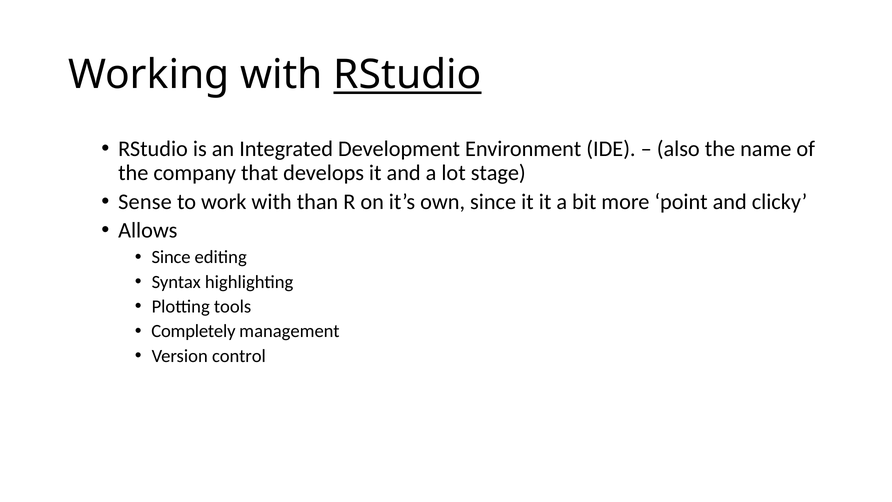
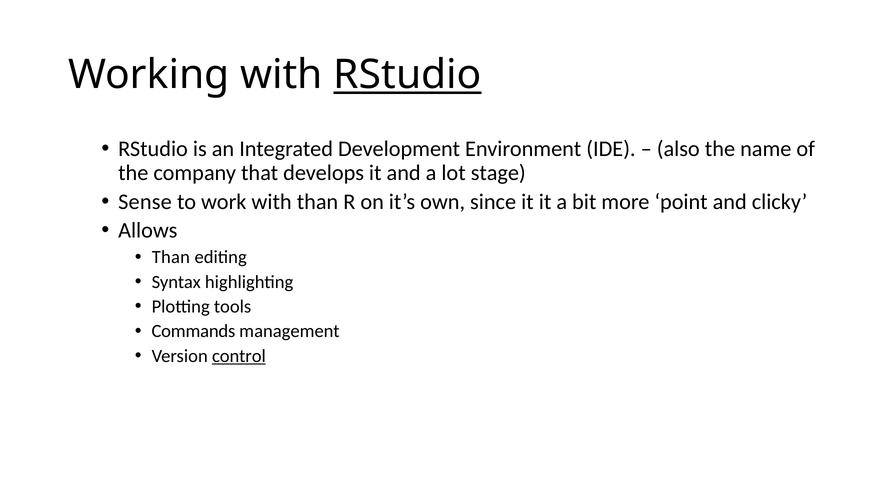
Since: Since -> Than (171, 257)
Completely: Completely -> Commands (193, 331)
control underline: none -> present (239, 356)
